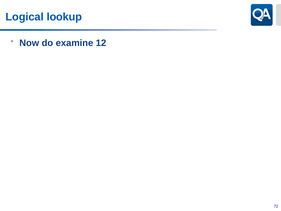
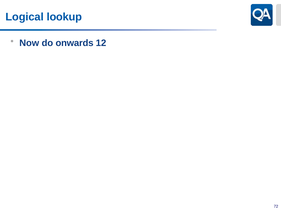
examine: examine -> onwards (75, 43)
